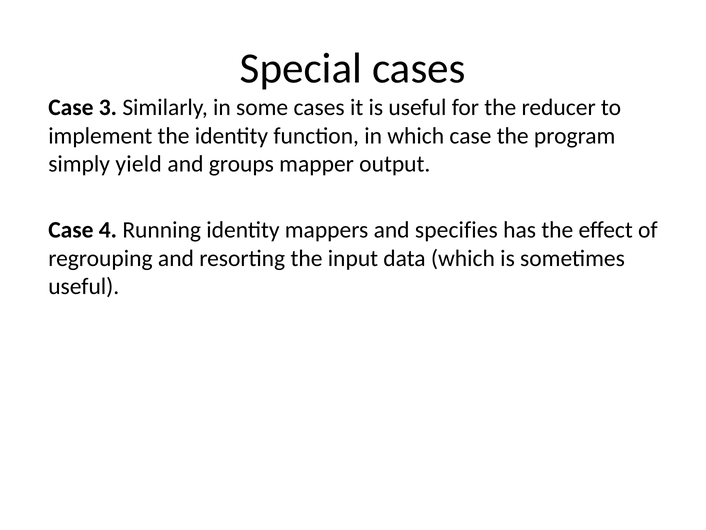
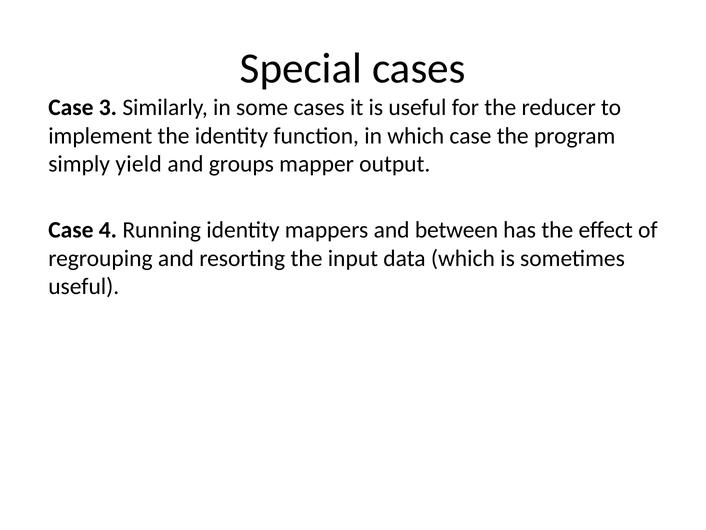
specifies: specifies -> between (457, 230)
